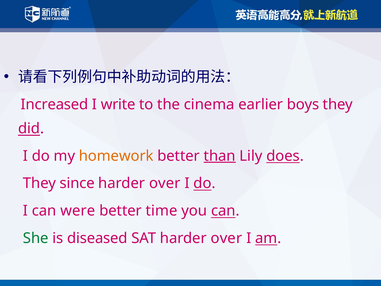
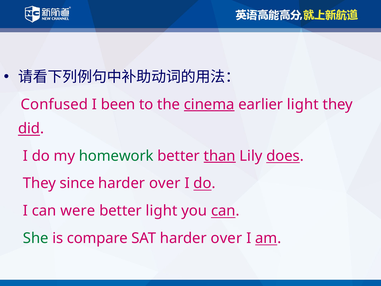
Increased: Increased -> Confused (54, 104)
write: write -> been (118, 104)
cinema underline: none -> present (209, 104)
earlier boys: boys -> light (303, 104)
homework colour: orange -> green (116, 156)
better time: time -> light (162, 211)
diseased: diseased -> compare (97, 238)
